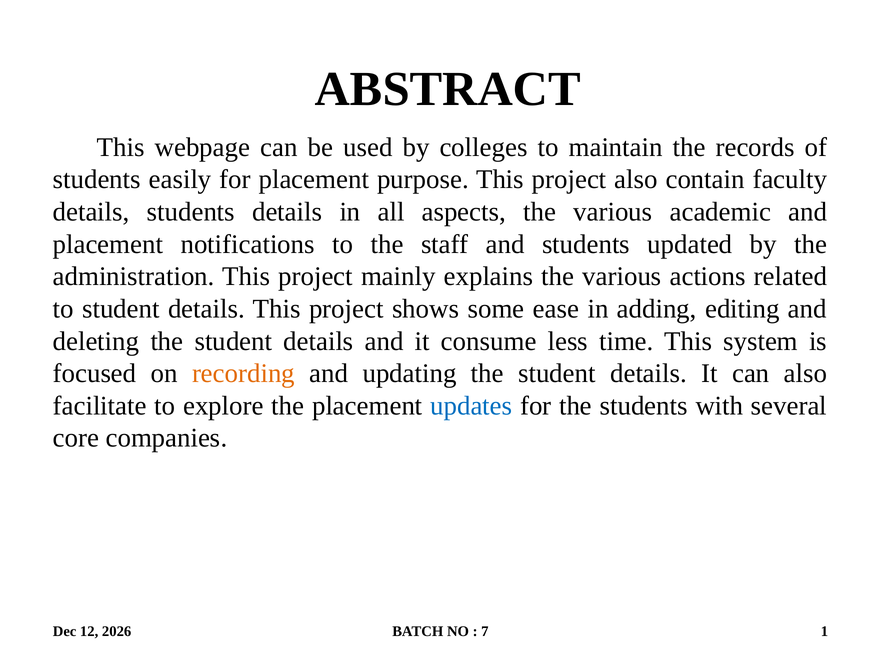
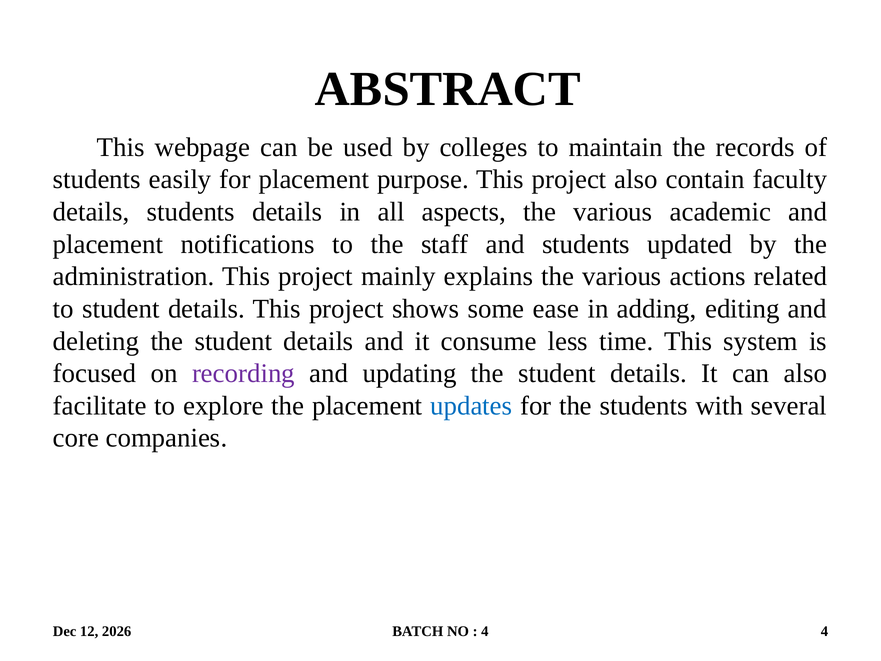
recording colour: orange -> purple (243, 373)
7: 7 -> 4 (485, 631)
1: 1 -> 4 (824, 631)
